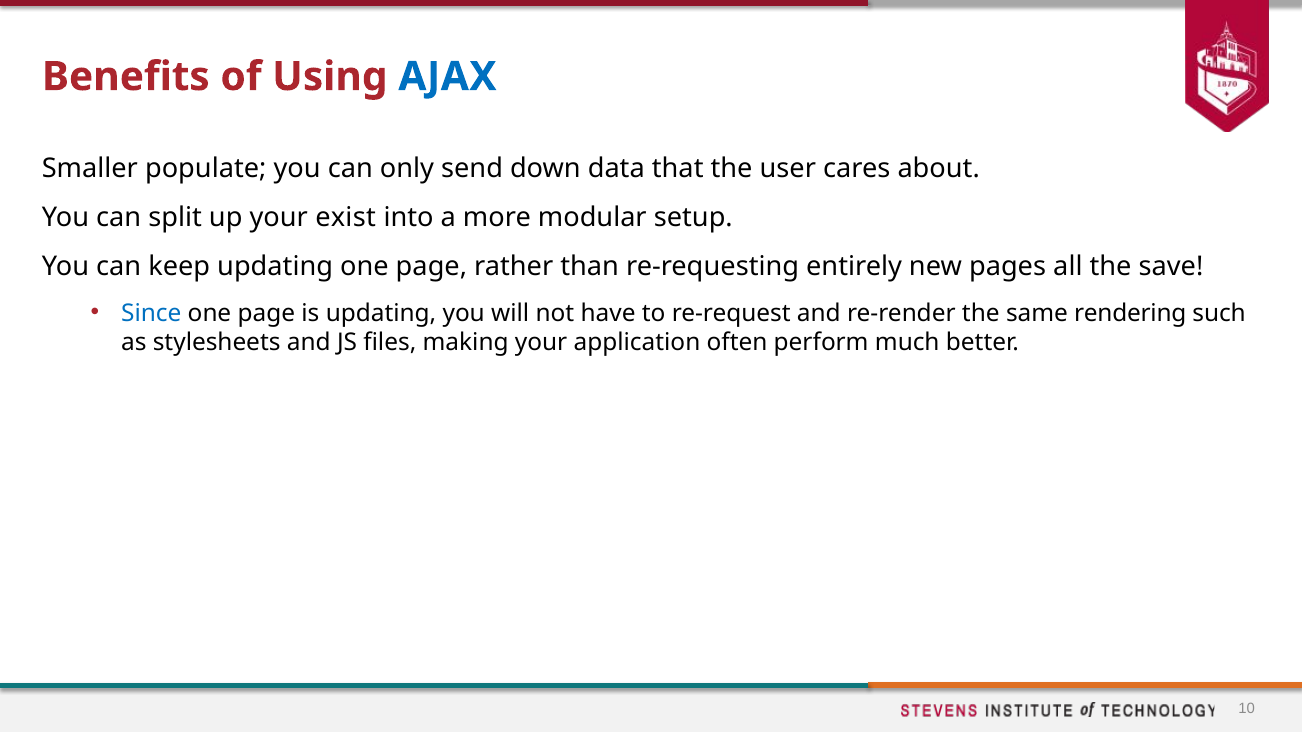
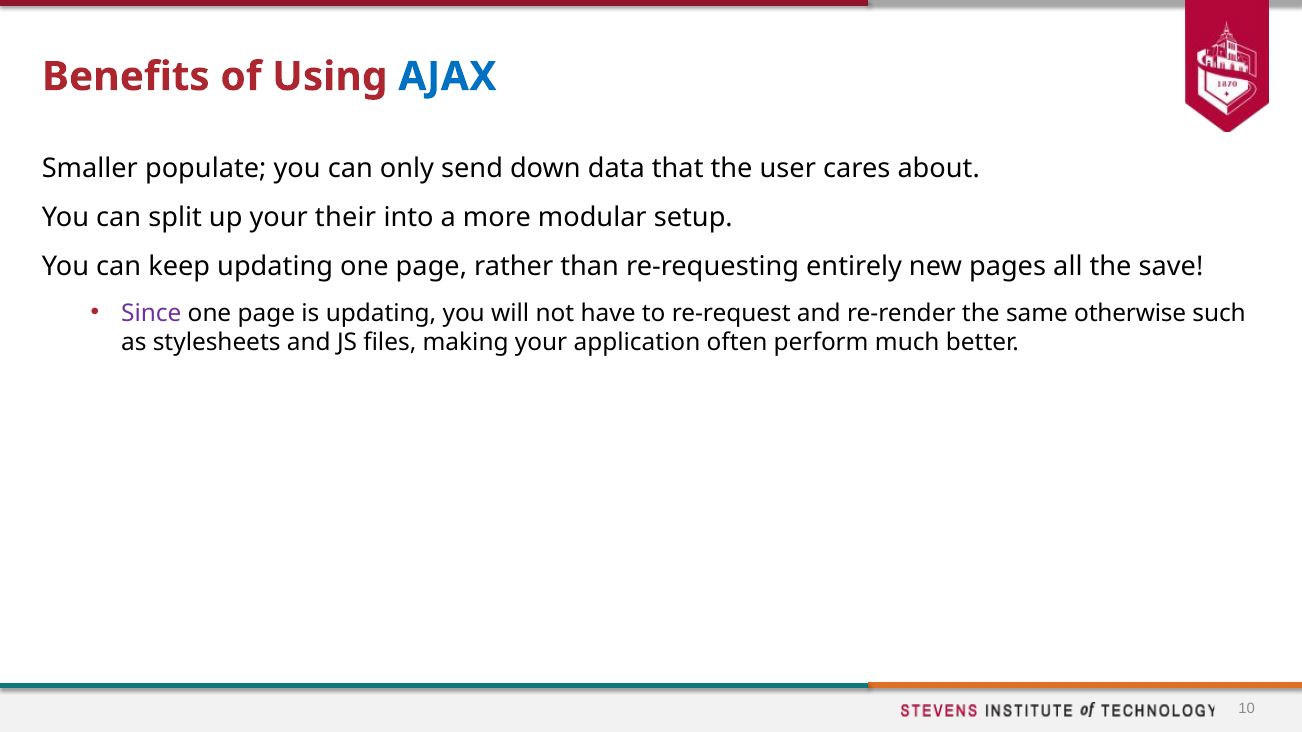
exist: exist -> their (346, 218)
Since colour: blue -> purple (151, 313)
rendering: rendering -> otherwise (1130, 313)
